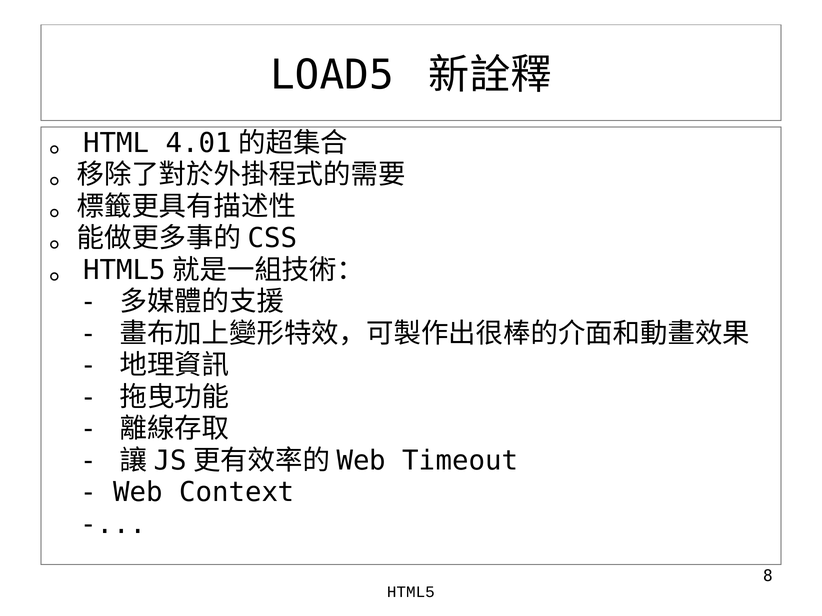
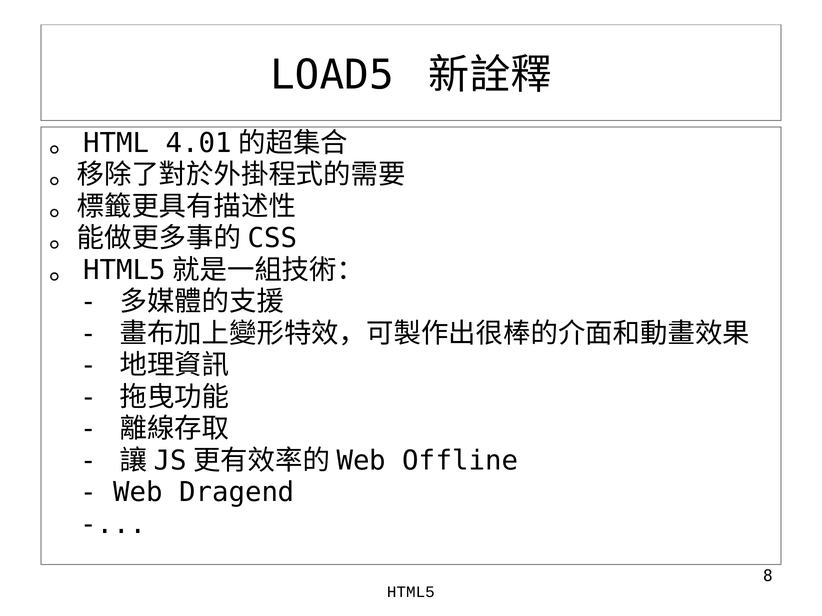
Timeout: Timeout -> Offline (460, 461)
Context: Context -> Dragend (237, 493)
